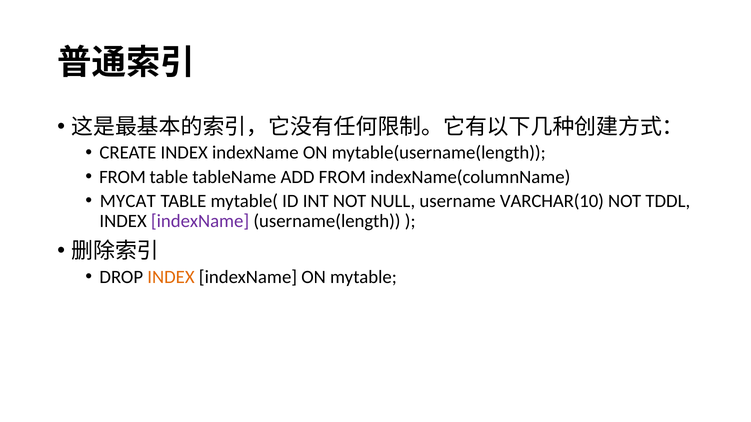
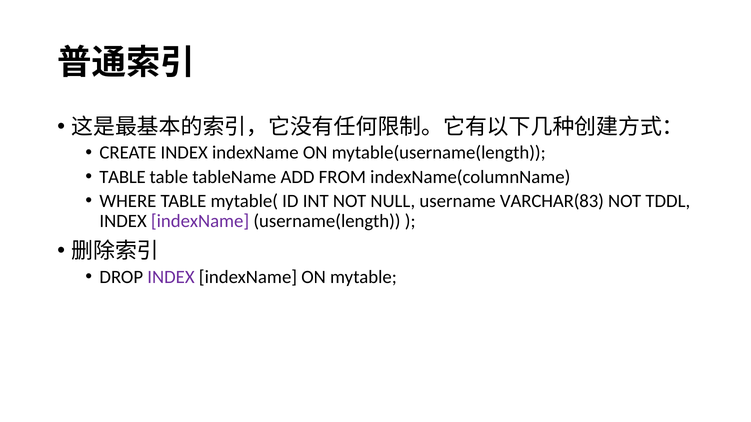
FROM: FROM -> TABLE (123, 177)
MYCAT: MYCAT -> WHERE (128, 201)
VARCHAR(10: VARCHAR(10 -> VARCHAR(83 (552, 201)
INDEX colour: orange -> purple (171, 277)
